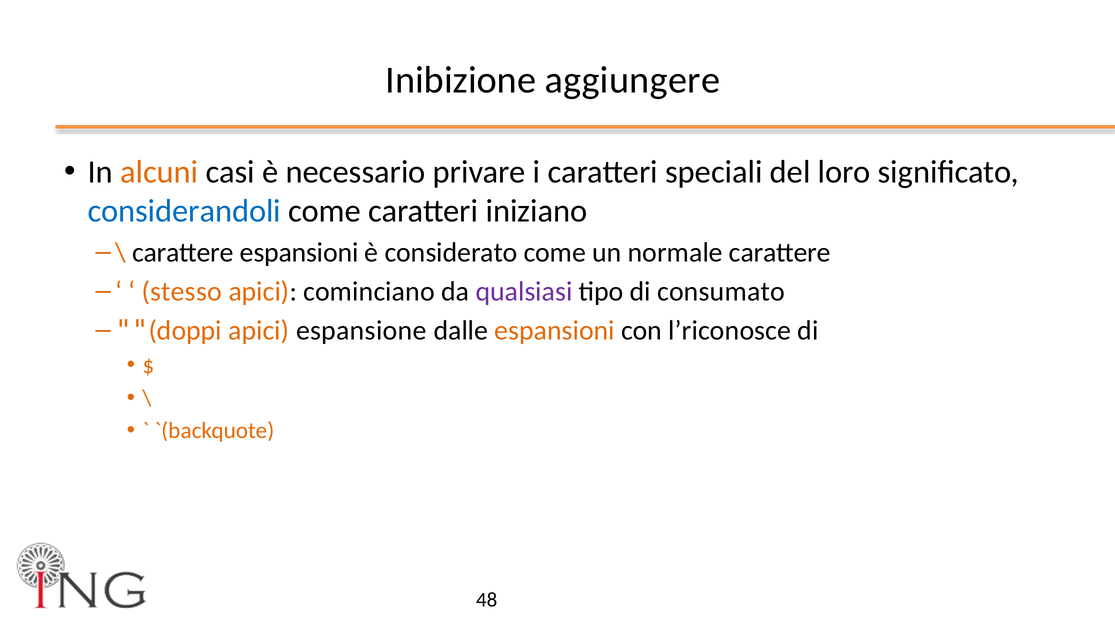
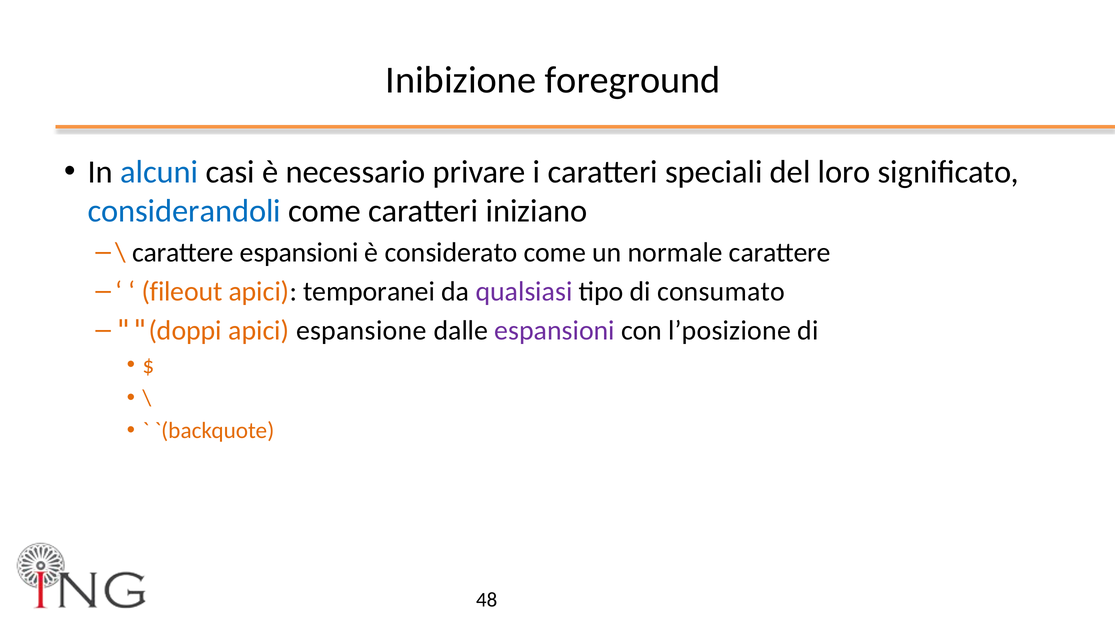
aggiungere: aggiungere -> foreground (633, 80)
alcuni colour: orange -> blue (159, 172)
stesso: stesso -> fileout (182, 292)
cominciano: cominciano -> temporanei (369, 292)
espansioni colour: orange -> purple (555, 331)
l’riconosce: l’riconosce -> l’posizione (730, 331)
